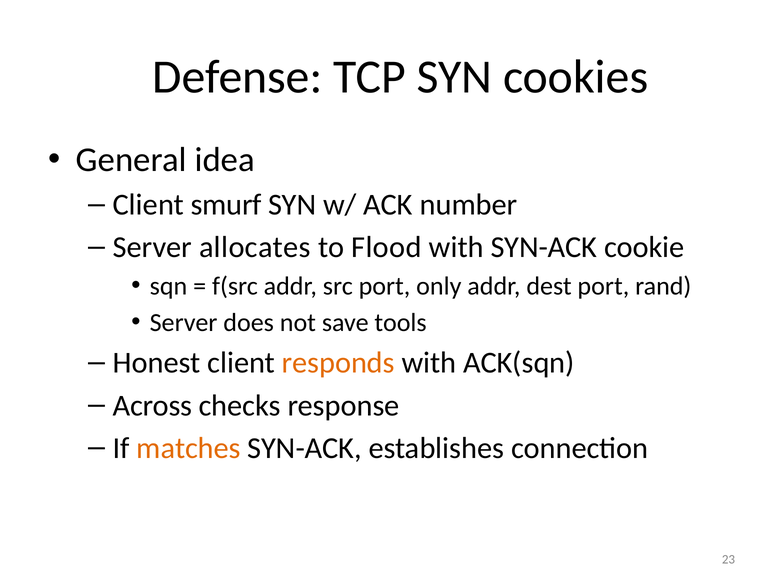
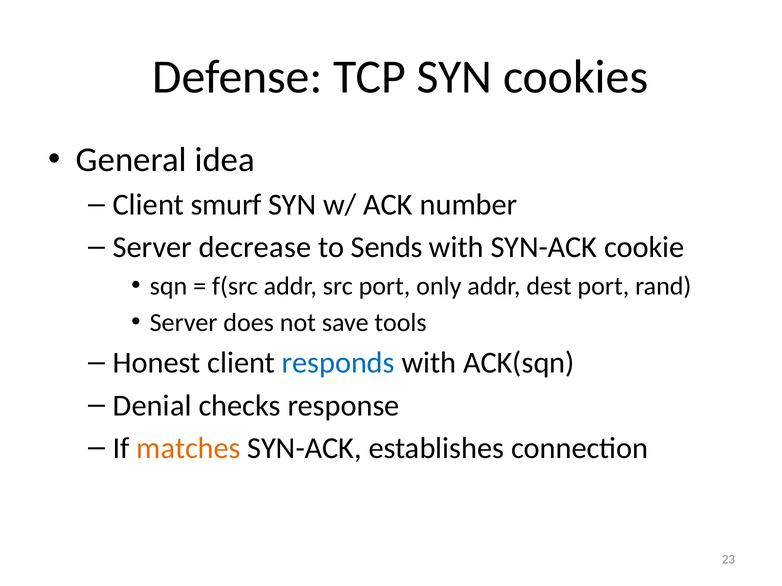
allocates: allocates -> decrease (255, 248)
Flood: Flood -> Sends (387, 248)
responds colour: orange -> blue (338, 363)
Across: Across -> Denial (152, 406)
